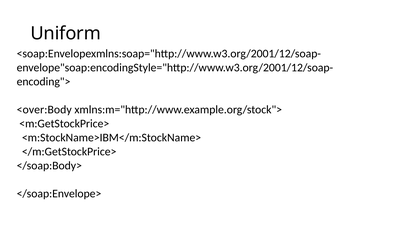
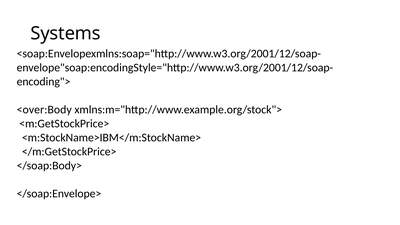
Uniform: Uniform -> Systems (66, 34)
